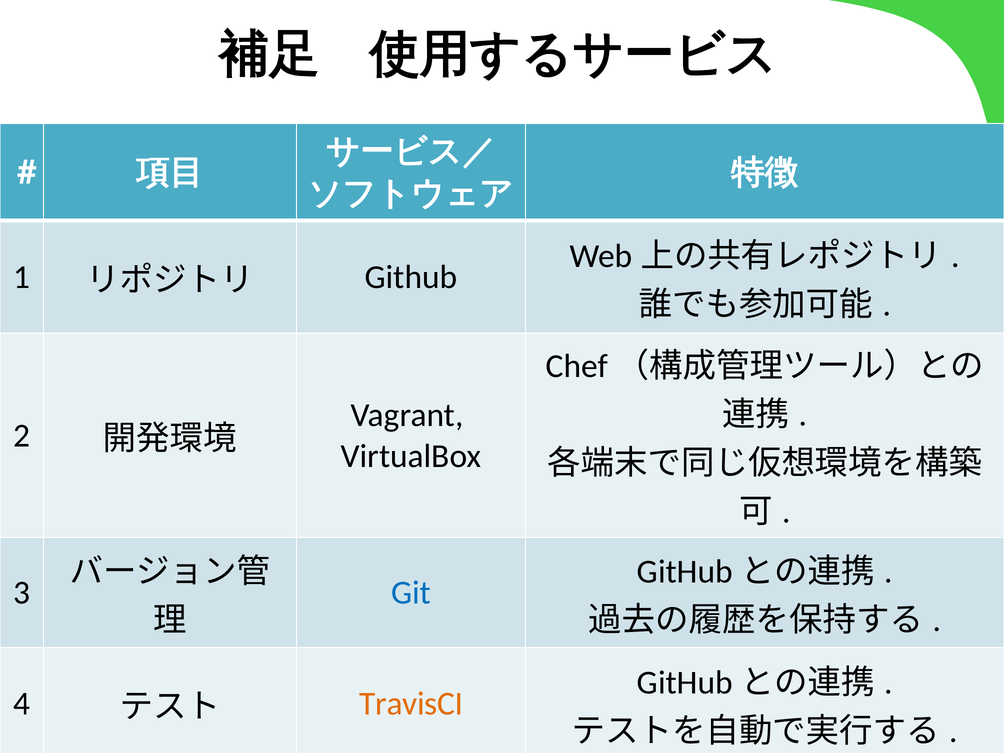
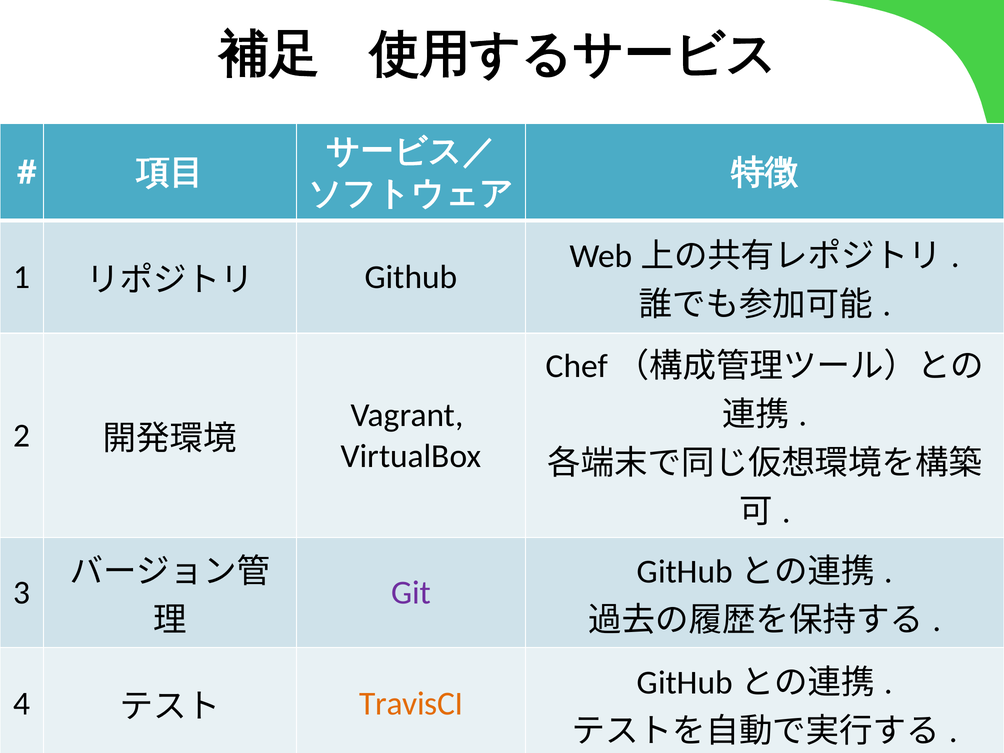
Git colour: blue -> purple (411, 593)
